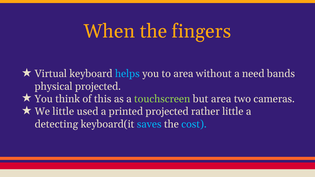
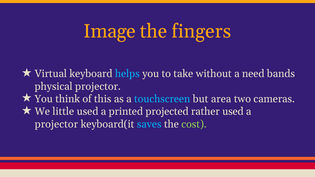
When: When -> Image (110, 31)
to area: area -> take (183, 74)
physical projected: projected -> projector (98, 86)
touchscreen colour: light green -> light blue (162, 99)
rather little: little -> used (233, 112)
detecting: detecting -> projector (56, 124)
cost colour: light blue -> light green (194, 124)
